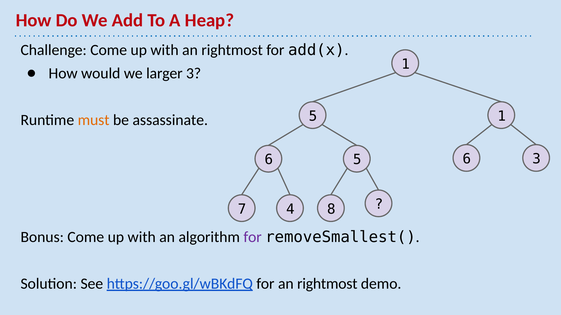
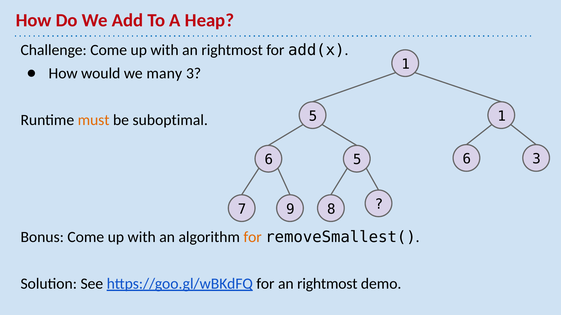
larger: larger -> many (164, 74)
assassinate: assassinate -> suboptimal (170, 120)
4: 4 -> 9 (290, 209)
for colour: purple -> orange (253, 237)
